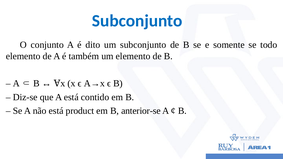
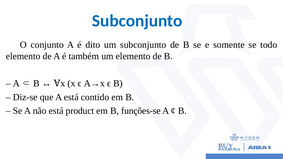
anterior-se: anterior-se -> funções-se (141, 111)
